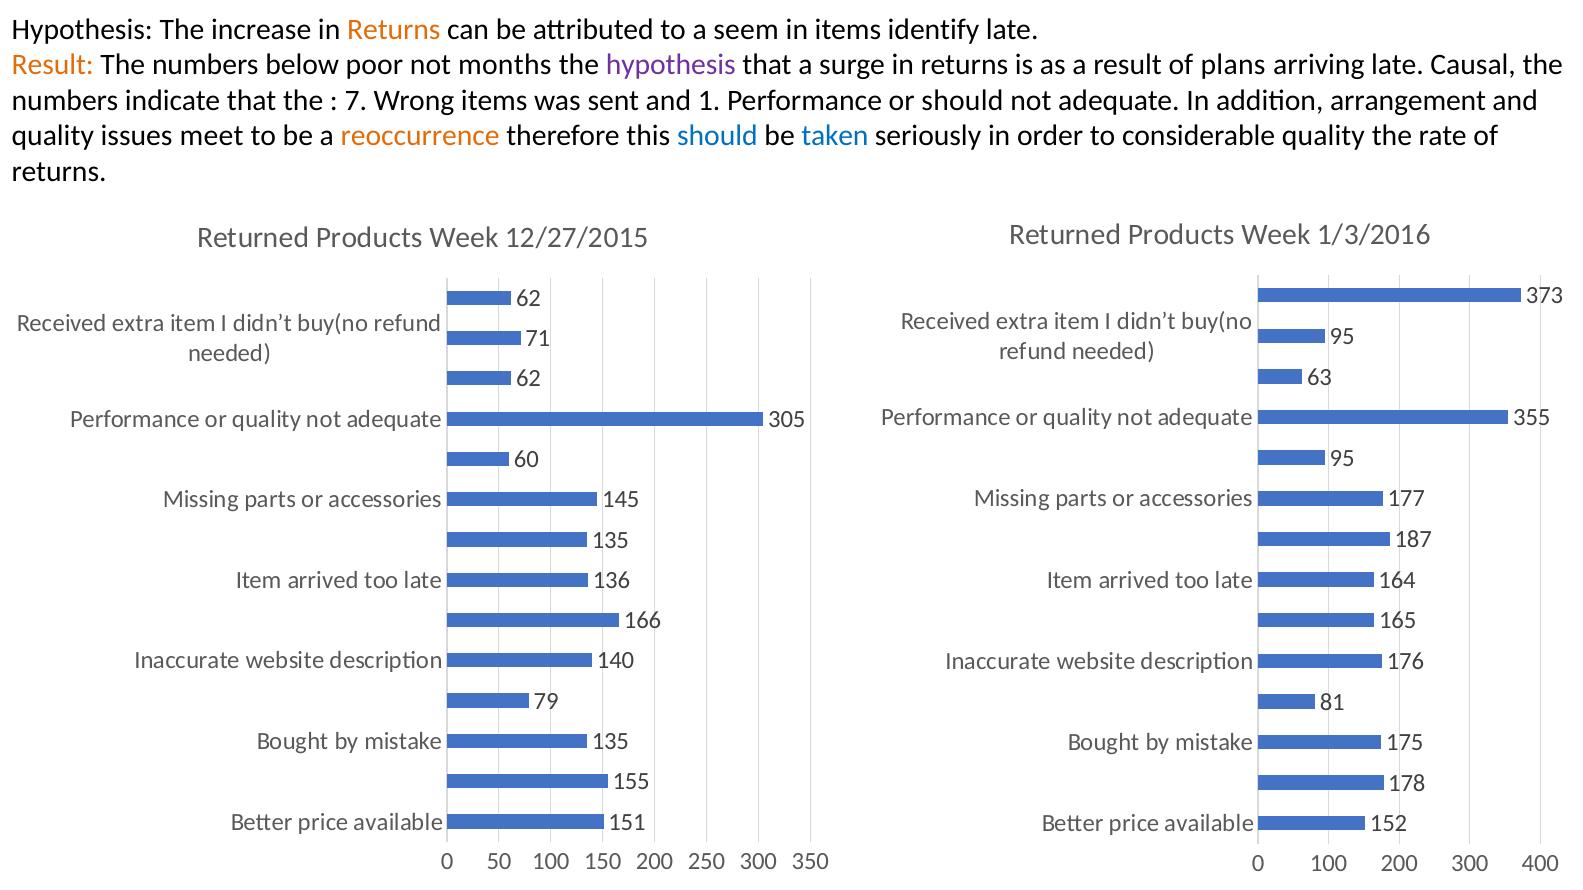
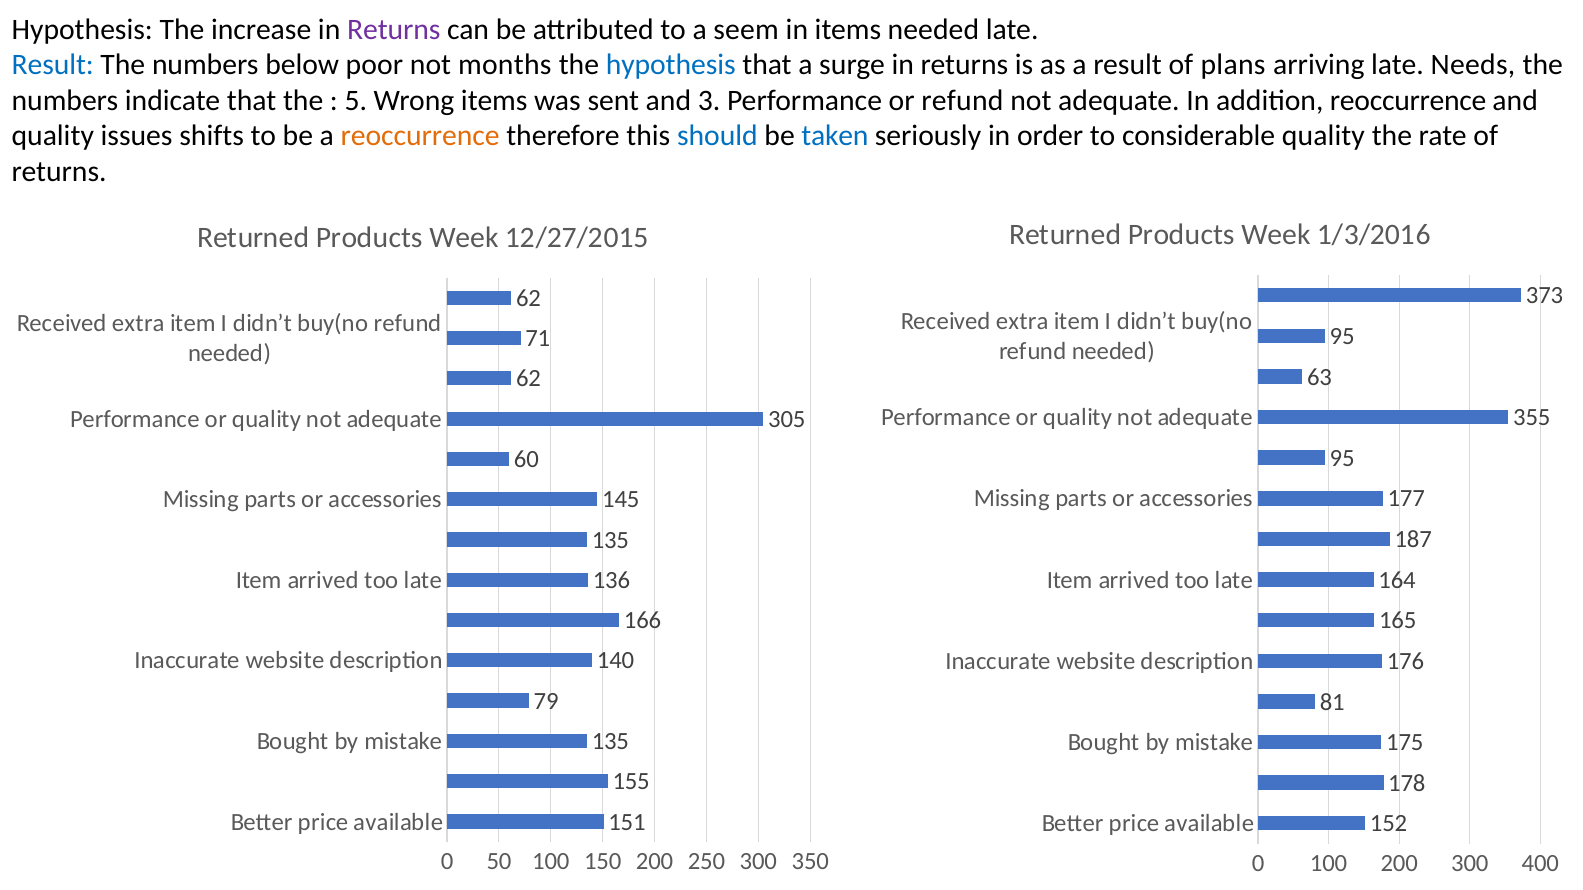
Returns colour: orange -> purple (394, 29)
items identify: identify -> needed (933, 29)
Result colour: orange -> blue (53, 65)
hypothesis colour: purple -> blue (671, 65)
Causal: Causal -> Needs (1473, 65)
7: 7 -> 5 (356, 101)
1: 1 -> 3 (709, 101)
or should: should -> refund (962, 101)
addition arrangement: arrangement -> reoccurrence (1408, 101)
meet: meet -> shifts (212, 136)
